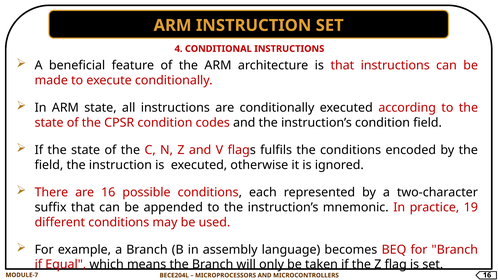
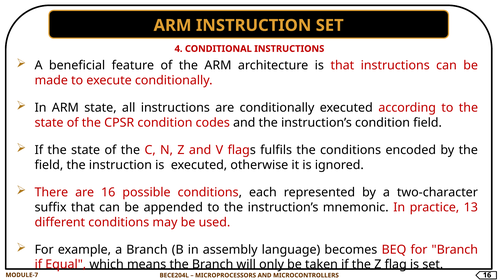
19: 19 -> 13 (471, 207)
